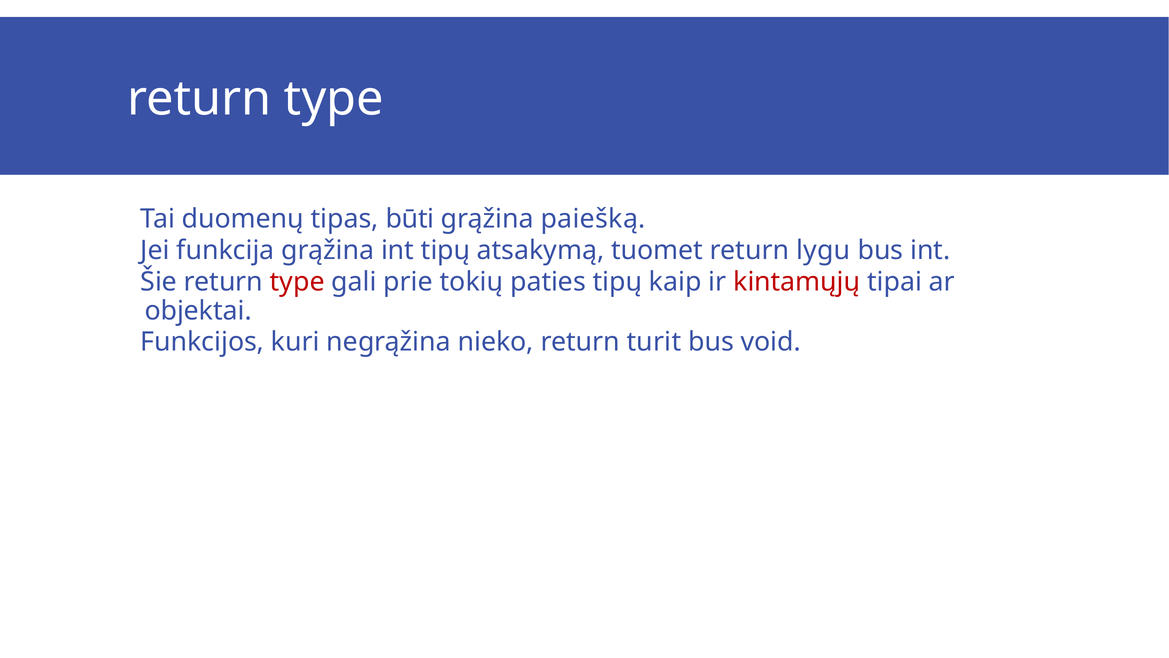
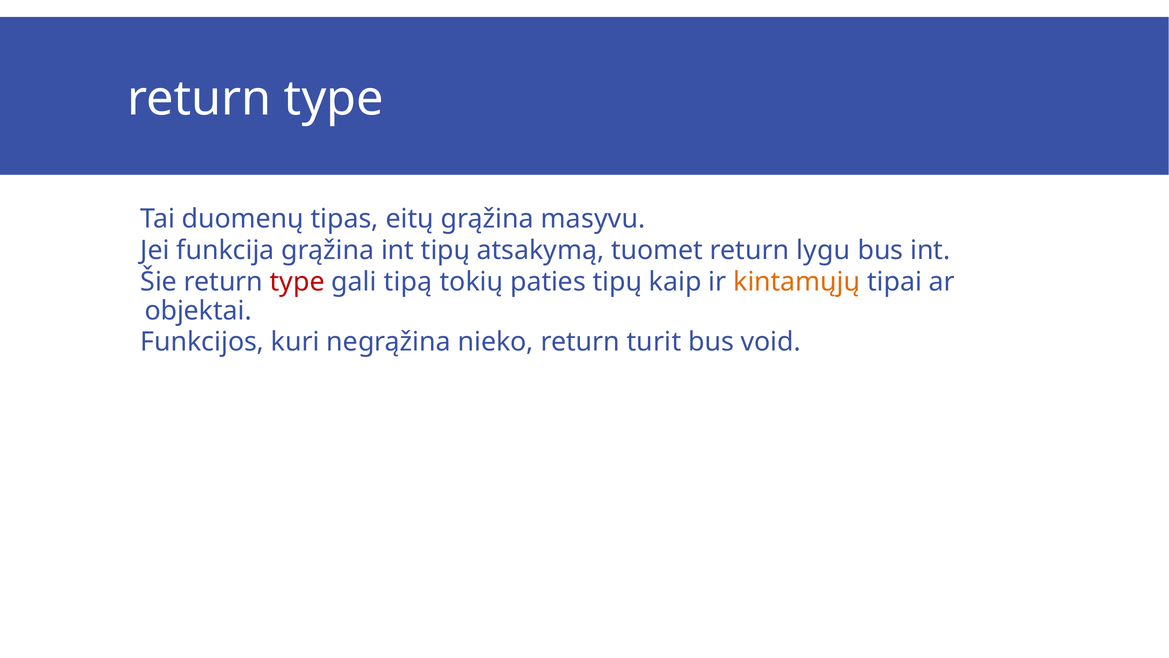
būti: būti -> eitų (410, 219)
paiešką: paiešką -> masyvu (593, 219)
prie: prie -> tipą (408, 282)
kintamųjų colour: red -> orange (797, 282)
